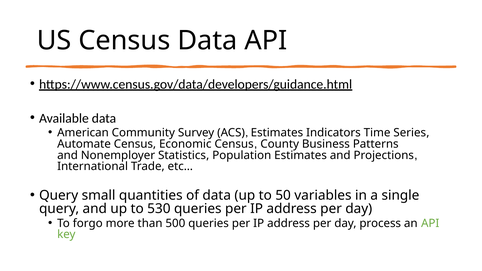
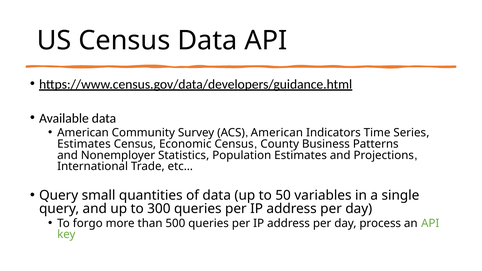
Estimates: Estimates -> American (277, 133)
Automate: Automate -> Estimates (84, 144)
530: 530 -> 300 (159, 209)
